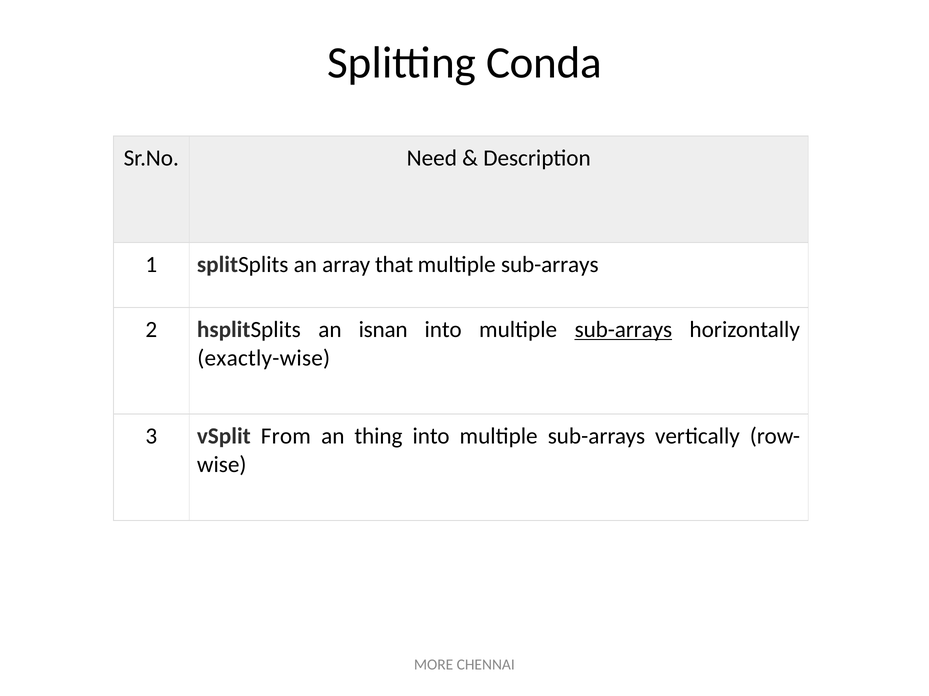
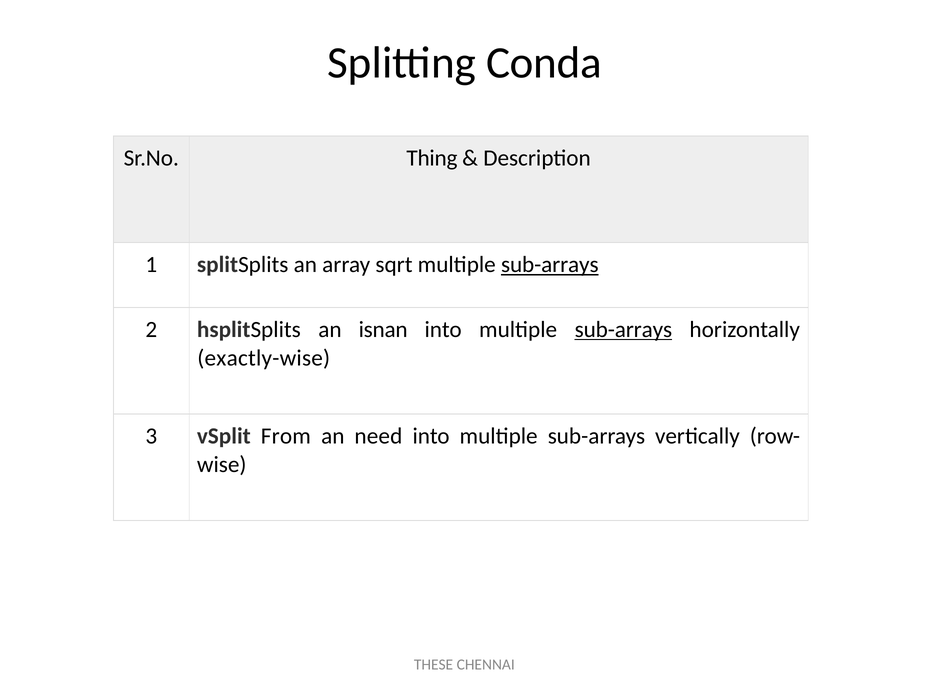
Need: Need -> Thing (432, 158)
that: that -> sqrt (394, 265)
sub-arrays underline: none -> present (550, 265)
thing: thing -> need (378, 436)
MORE: MORE -> THESE (434, 665)
